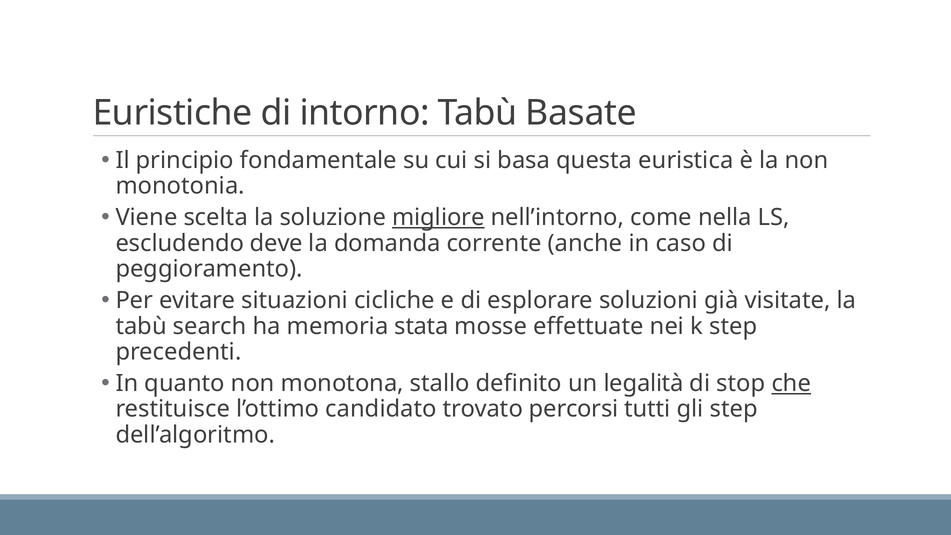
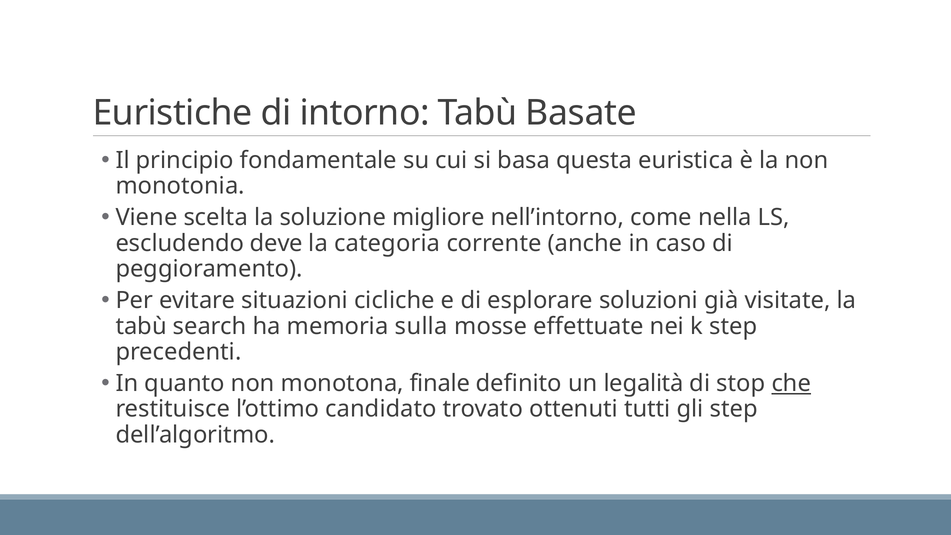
migliore underline: present -> none (438, 218)
domanda: domanda -> categoria (387, 243)
stata: stata -> sulla (421, 326)
stallo: stallo -> finale (440, 383)
percorsi: percorsi -> ottenuti (574, 409)
